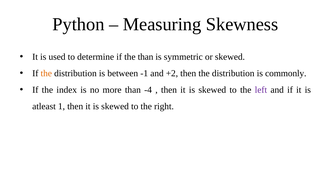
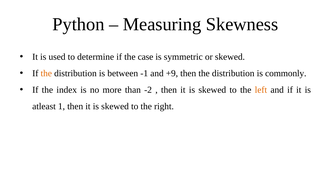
the than: than -> case (146, 57)
+2: +2 -> +9 (172, 73)
-4: -4 -> -2 (148, 90)
left colour: purple -> orange (261, 90)
